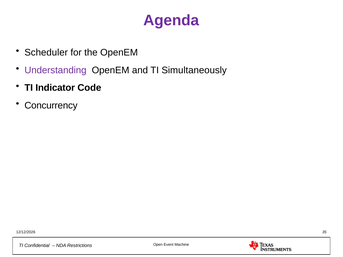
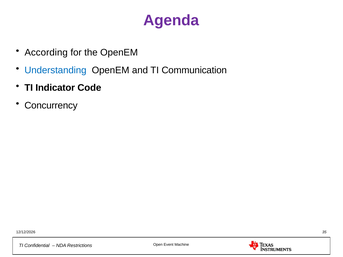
Scheduler: Scheduler -> According (46, 53)
Understanding colour: purple -> blue (55, 70)
Simultaneously: Simultaneously -> Communication (194, 70)
